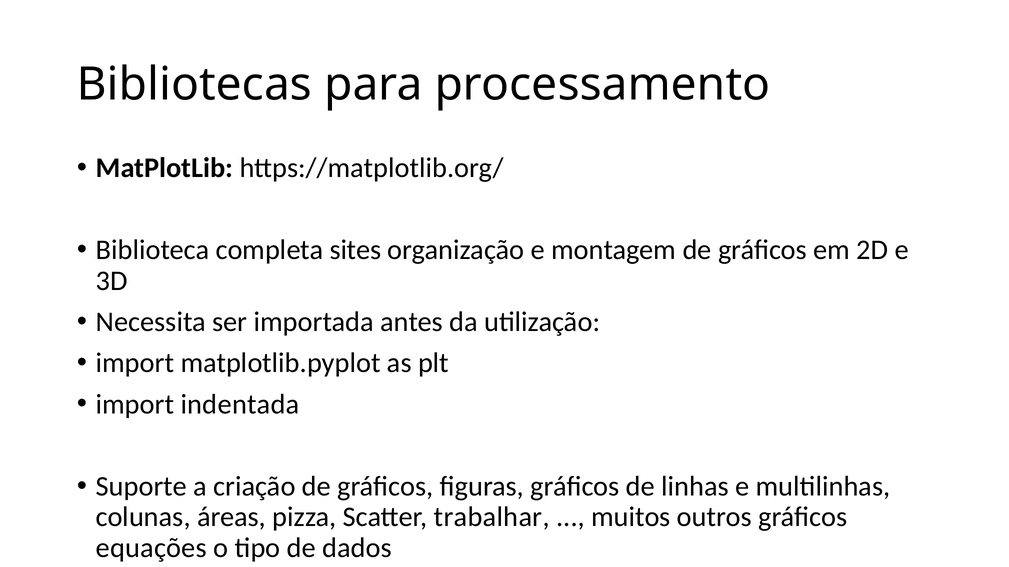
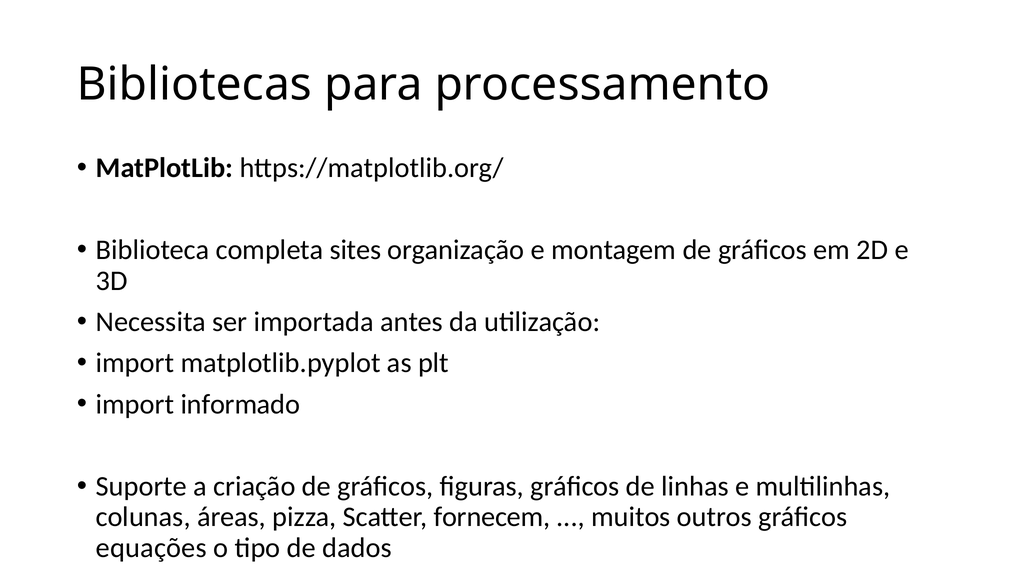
indentada: indentada -> informado (240, 405)
trabalhar: trabalhar -> fornecem (492, 518)
